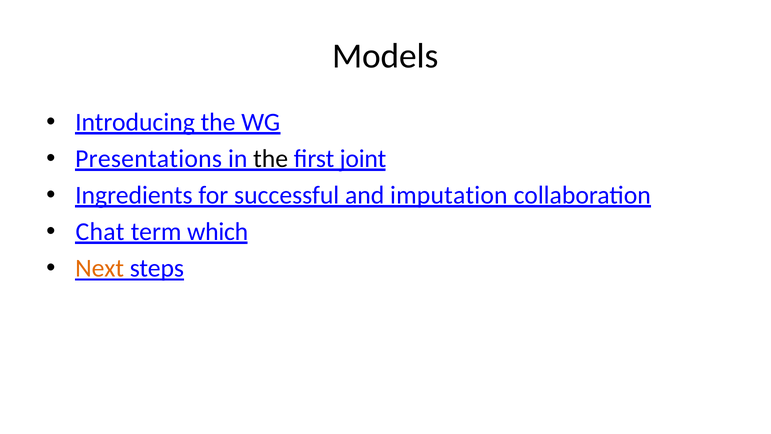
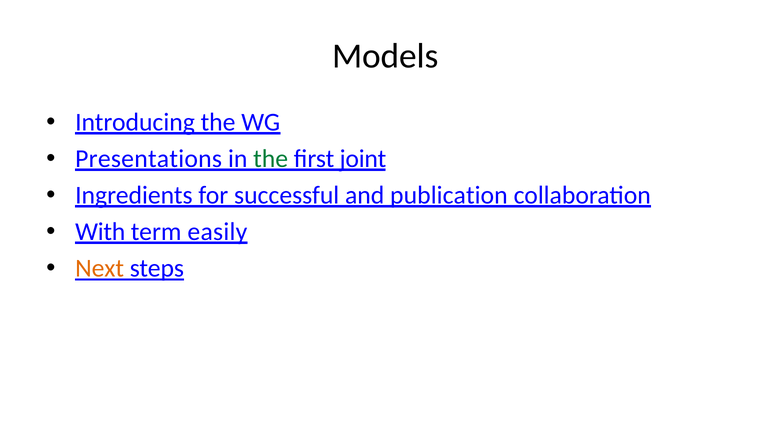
the colour: black -> green (271, 159)
imputation: imputation -> publication (449, 195)
Chat: Chat -> With (100, 232)
which: which -> easily (217, 232)
